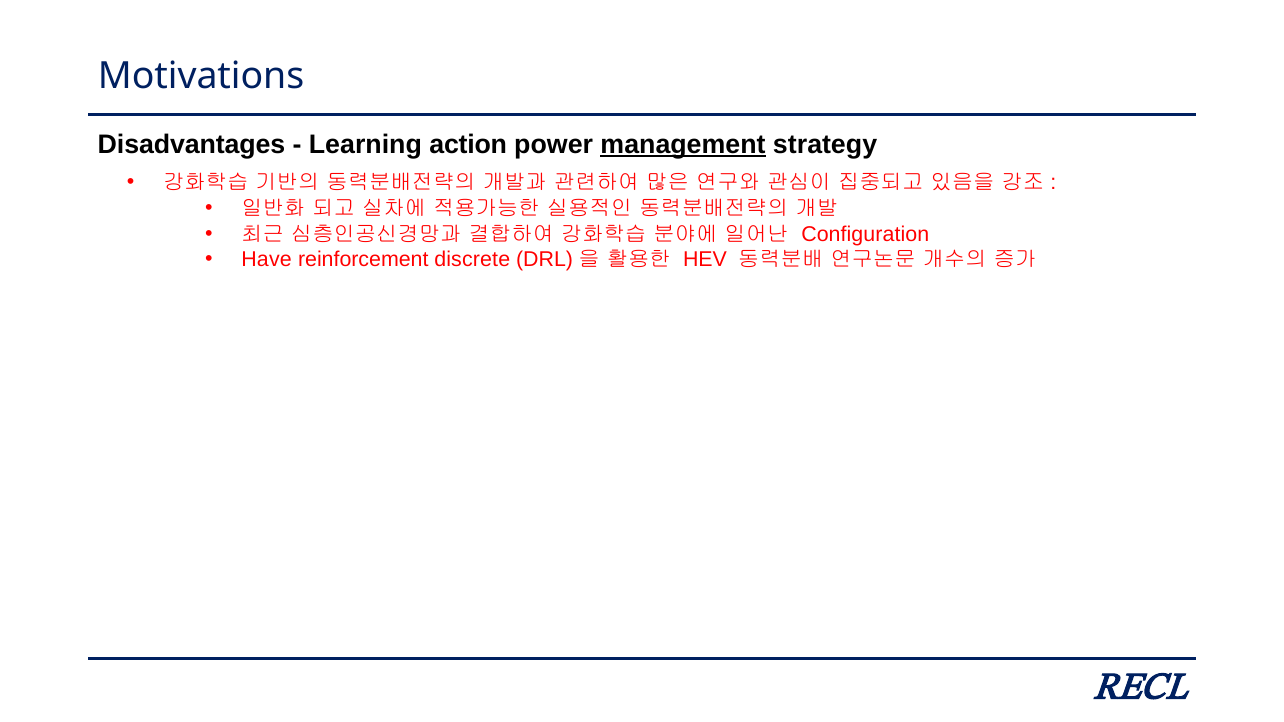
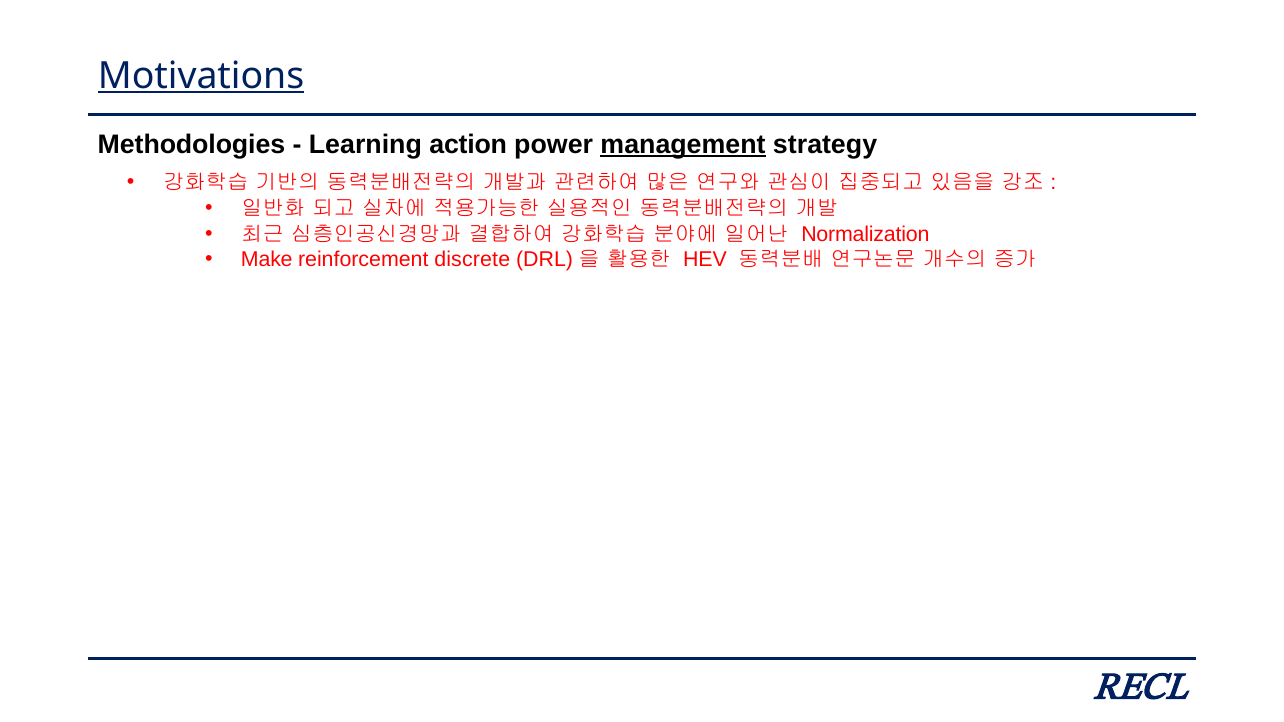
Motivations underline: none -> present (201, 76)
Disadvantages: Disadvantages -> Methodologies (191, 144)
Configuration: Configuration -> Normalization (865, 234)
Have: Have -> Make (267, 260)
